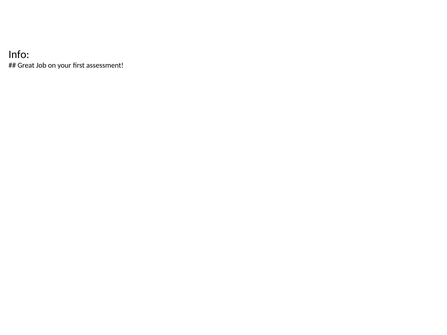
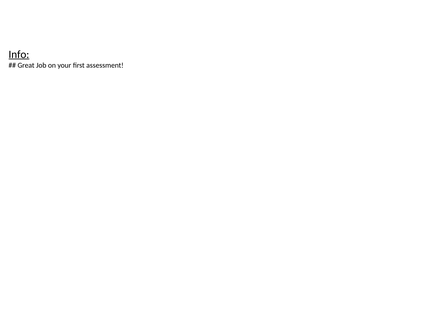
Info underline: none -> present (19, 54)
